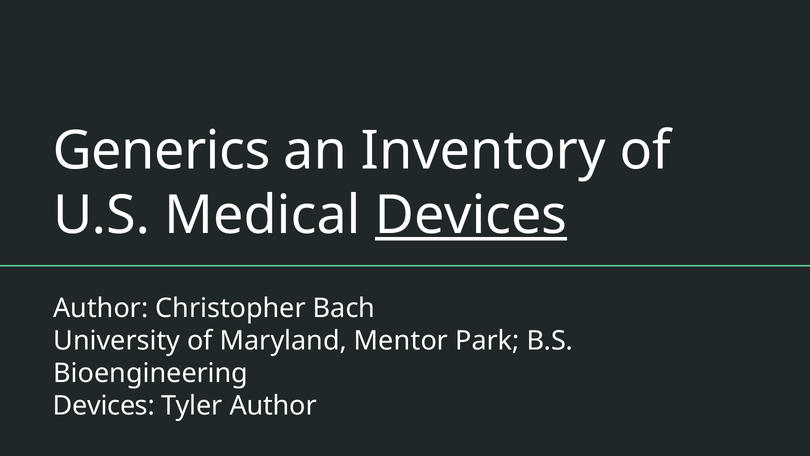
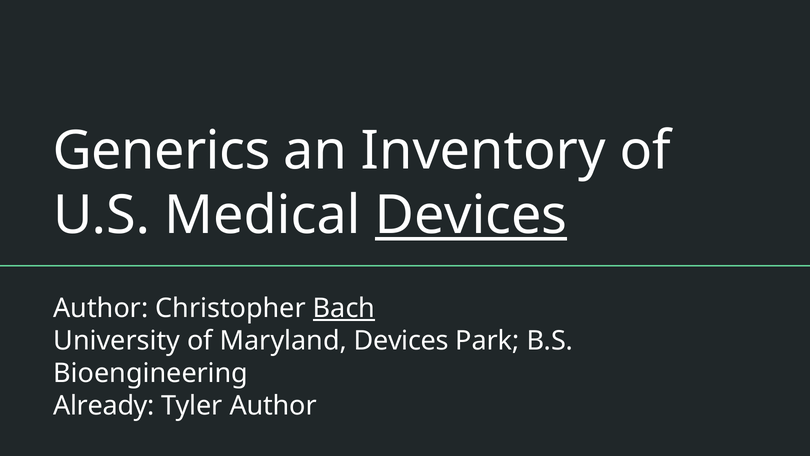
Bach underline: none -> present (344, 308)
Maryland Mentor: Mentor -> Devices (401, 341)
Devices: Devices -> Already (104, 405)
